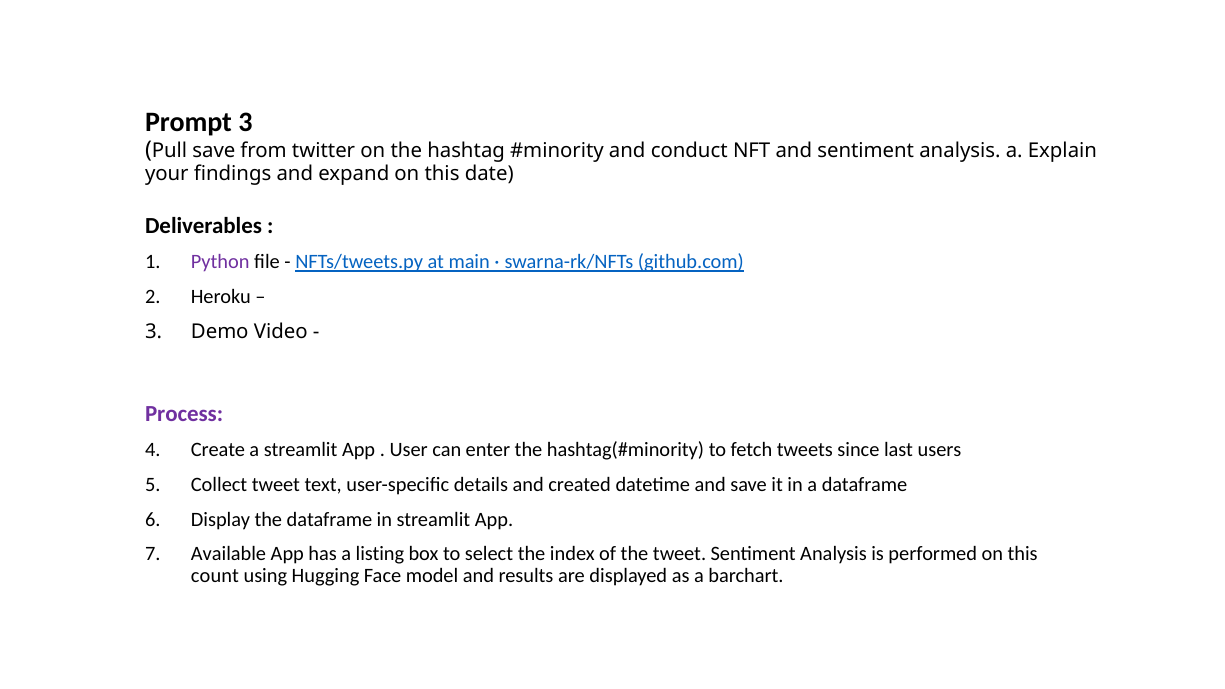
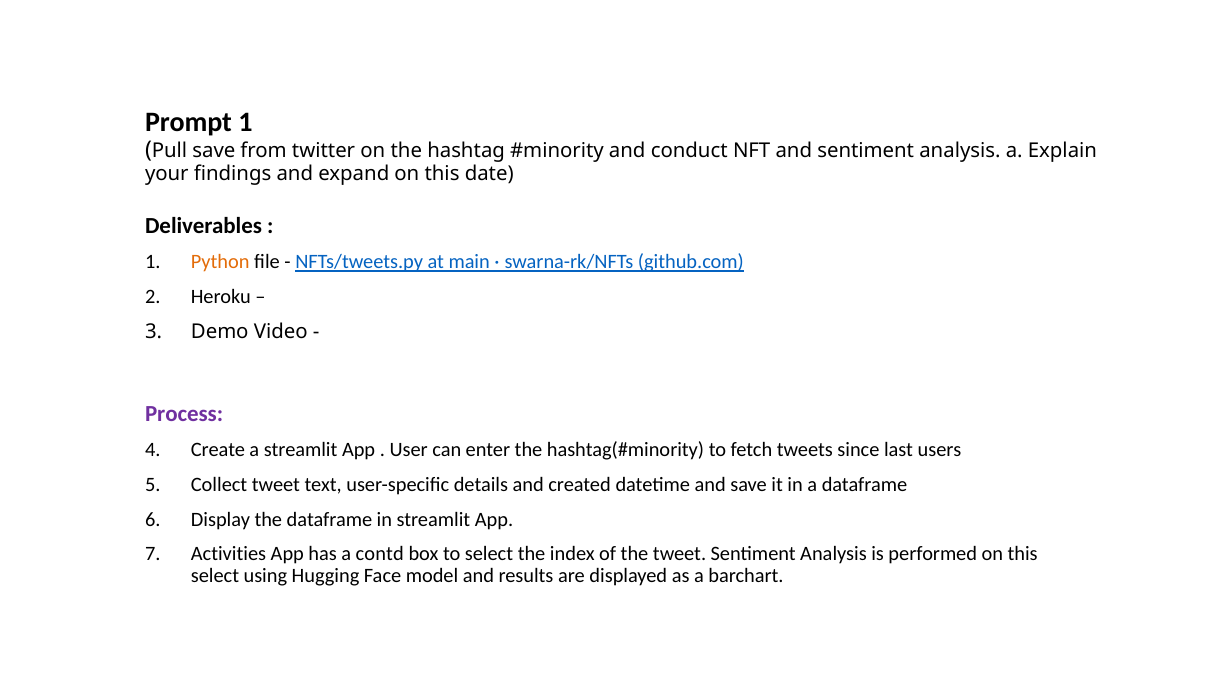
Prompt 3: 3 -> 1 (245, 122)
Python colour: purple -> orange (220, 262)
Available: Available -> Activities (229, 554)
listing: listing -> contd (380, 554)
count: count -> select (215, 576)
